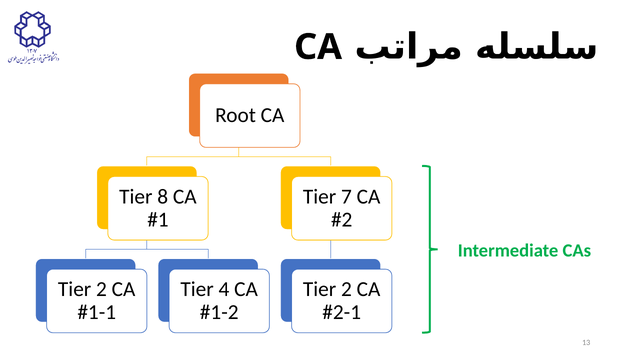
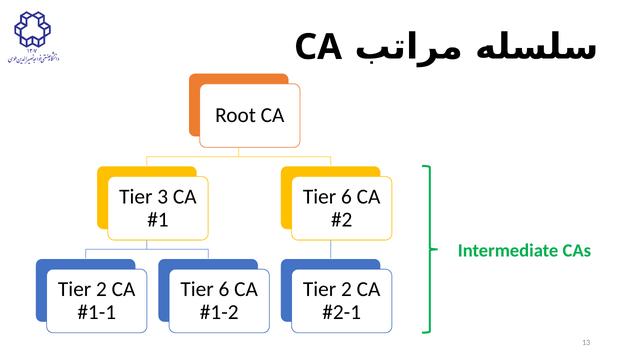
8: 8 -> 3 (163, 197)
7: 7 -> 6 (346, 197)
4: 4 -> 6 (224, 290)
